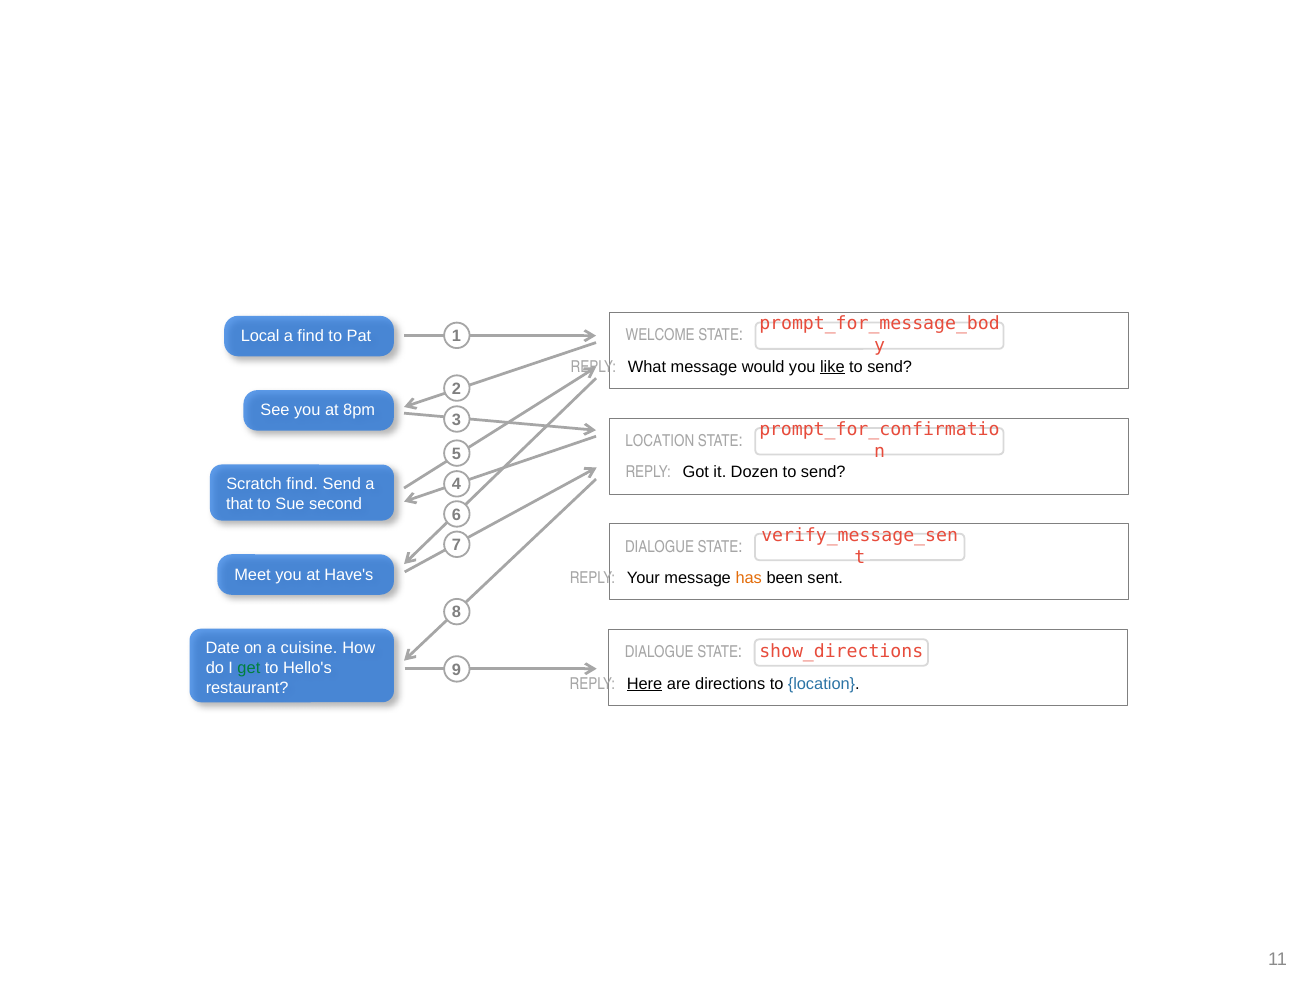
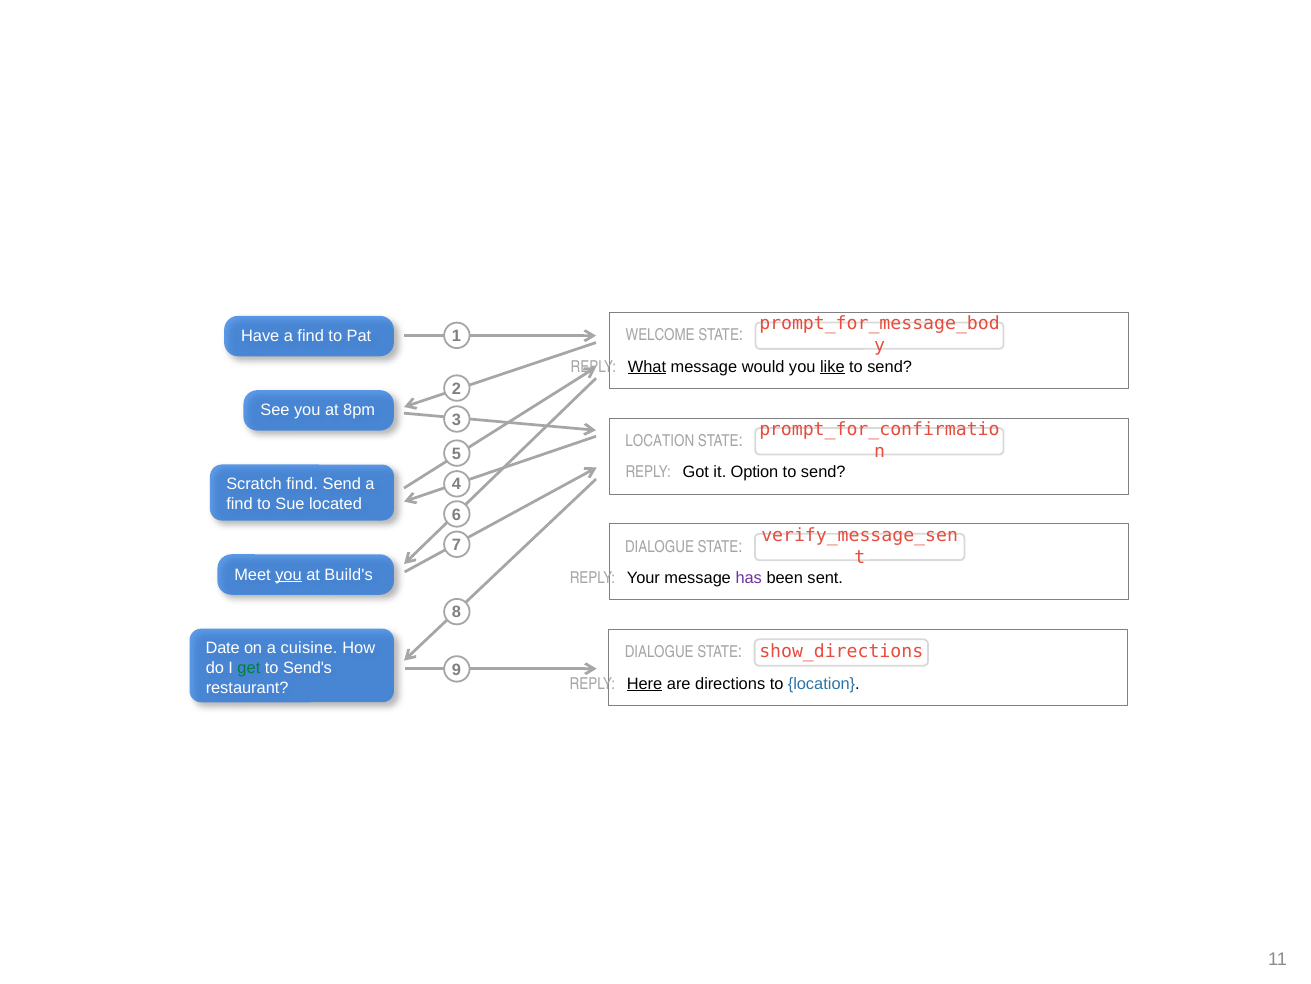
Local: Local -> Have (260, 336)
What underline: none -> present (647, 366)
Dozen: Dozen -> Option (755, 472)
that: that -> find (239, 504)
second: second -> located (336, 504)
you underline: none -> present (288, 574)
Have's: Have's -> Build's (349, 574)
has colour: orange -> purple (749, 578)
Hello's: Hello's -> Send's (308, 668)
